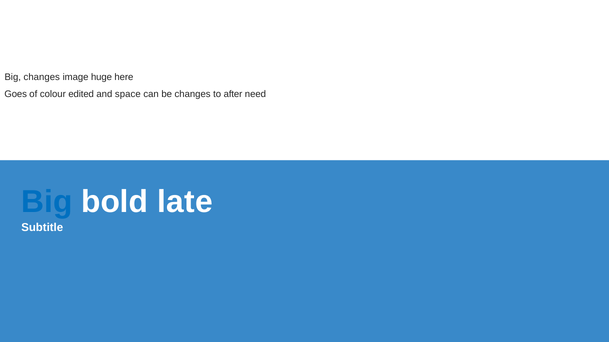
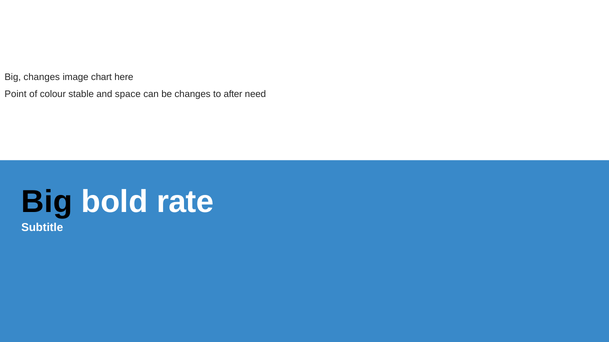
huge: huge -> chart (101, 77)
Goes: Goes -> Point (16, 94)
edited: edited -> stable (81, 94)
Big colour: blue -> black (47, 202)
late: late -> rate (185, 202)
